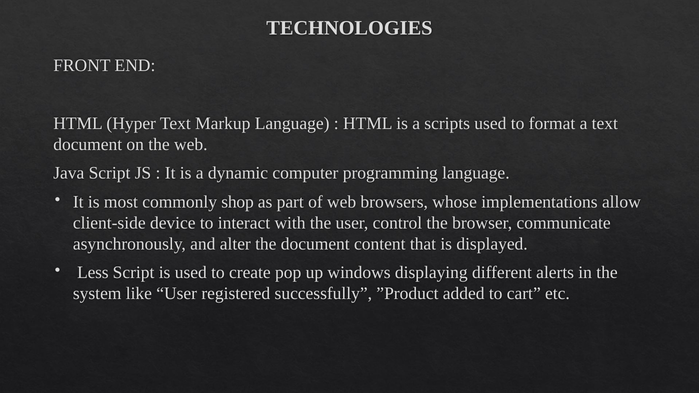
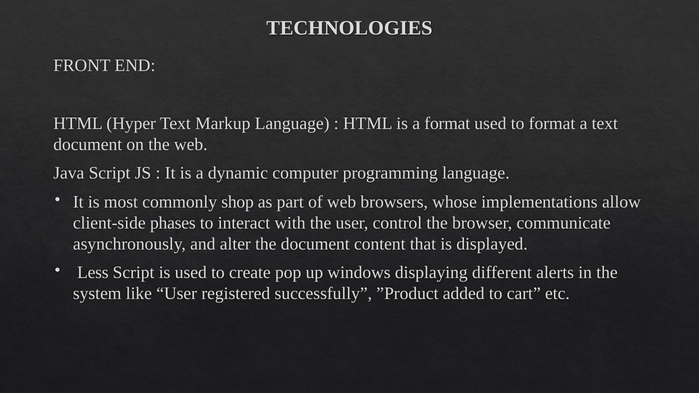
a scripts: scripts -> format (447, 123)
device: device -> phases (173, 223)
